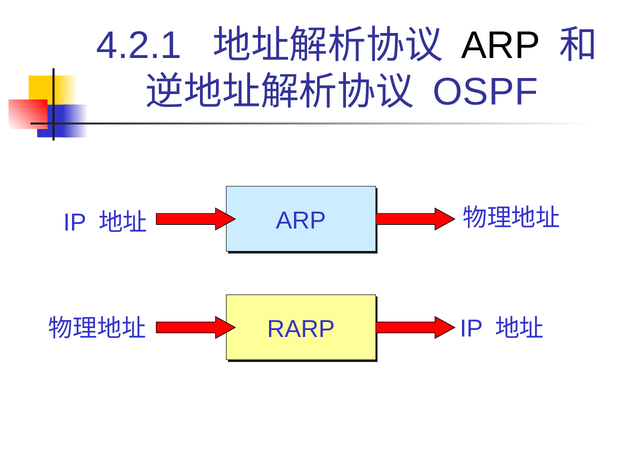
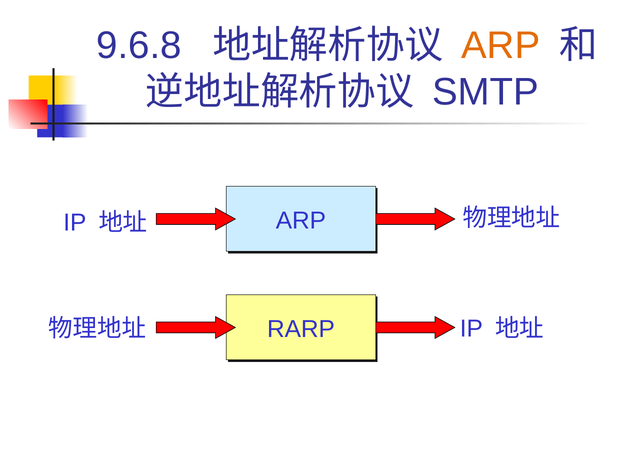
4.2.1: 4.2.1 -> 9.6.8 (139, 46)
ARP colour: black -> orange (501, 46)
OSPF: OSPF -> SMTP (486, 92)
